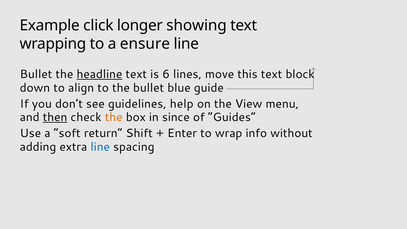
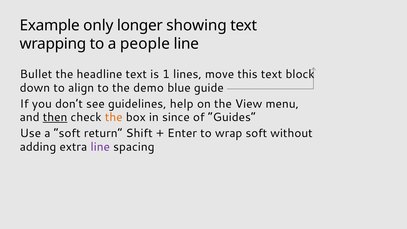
click: click -> only (98, 25)
ensure: ensure -> people (145, 44)
headline underline: present -> none (99, 74)
6: 6 -> 1 (166, 74)
the bullet: bullet -> demo (149, 88)
wrap info: info -> soft (256, 133)
line colour: blue -> purple (100, 147)
